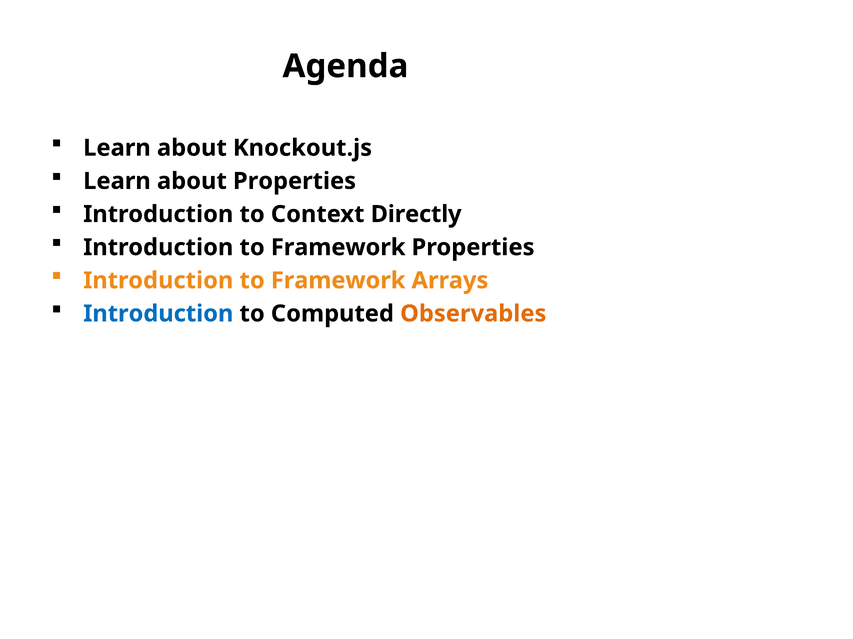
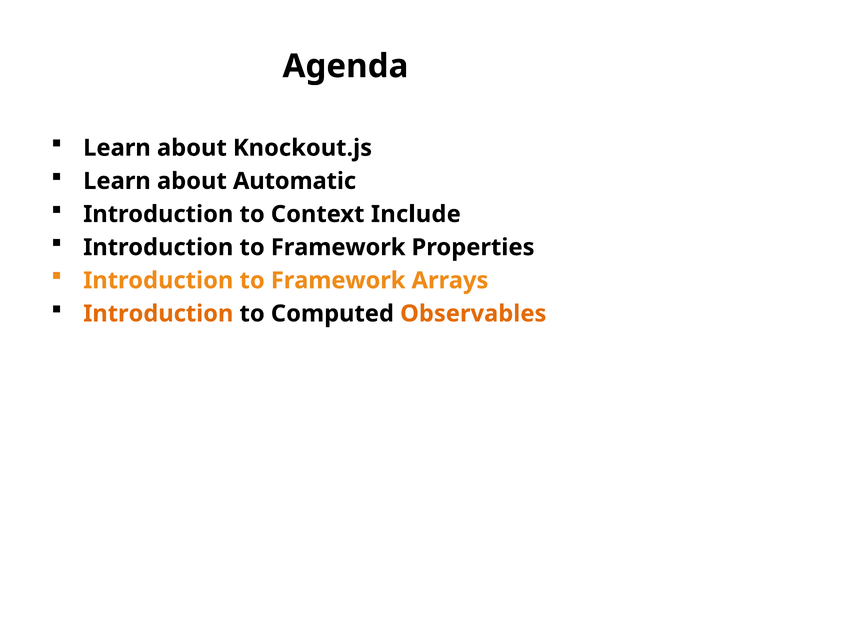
about Properties: Properties -> Automatic (295, 181)
Directly: Directly -> Include (416, 214)
Introduction colour: blue -> orange (158, 314)
